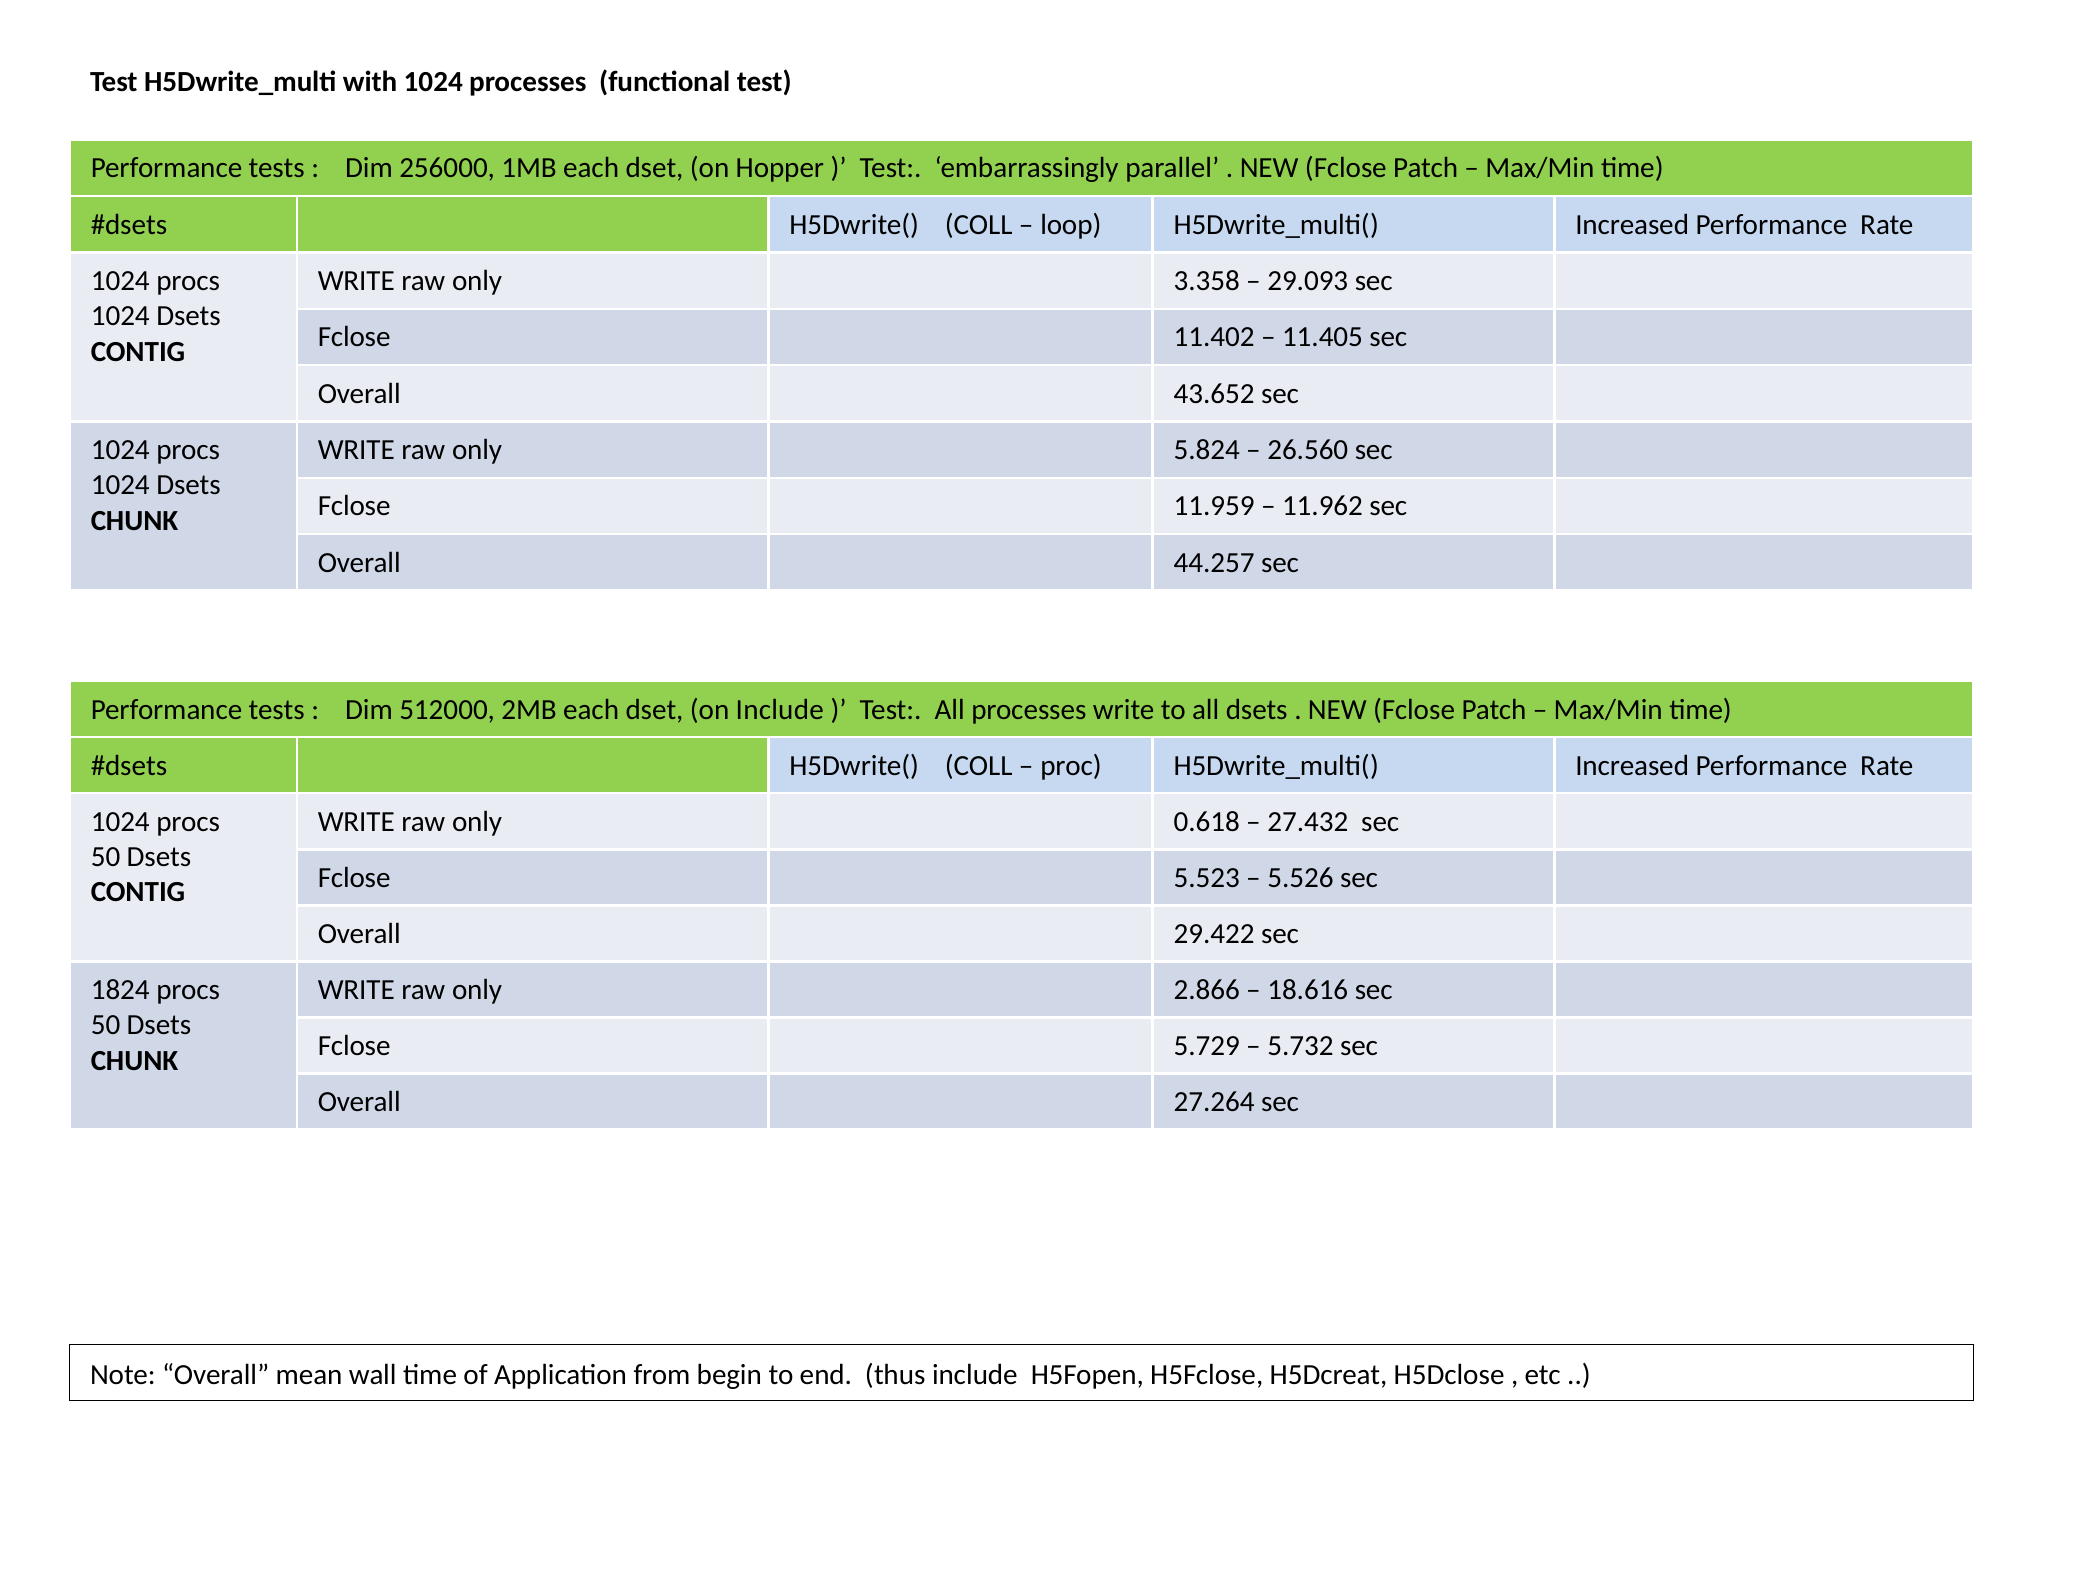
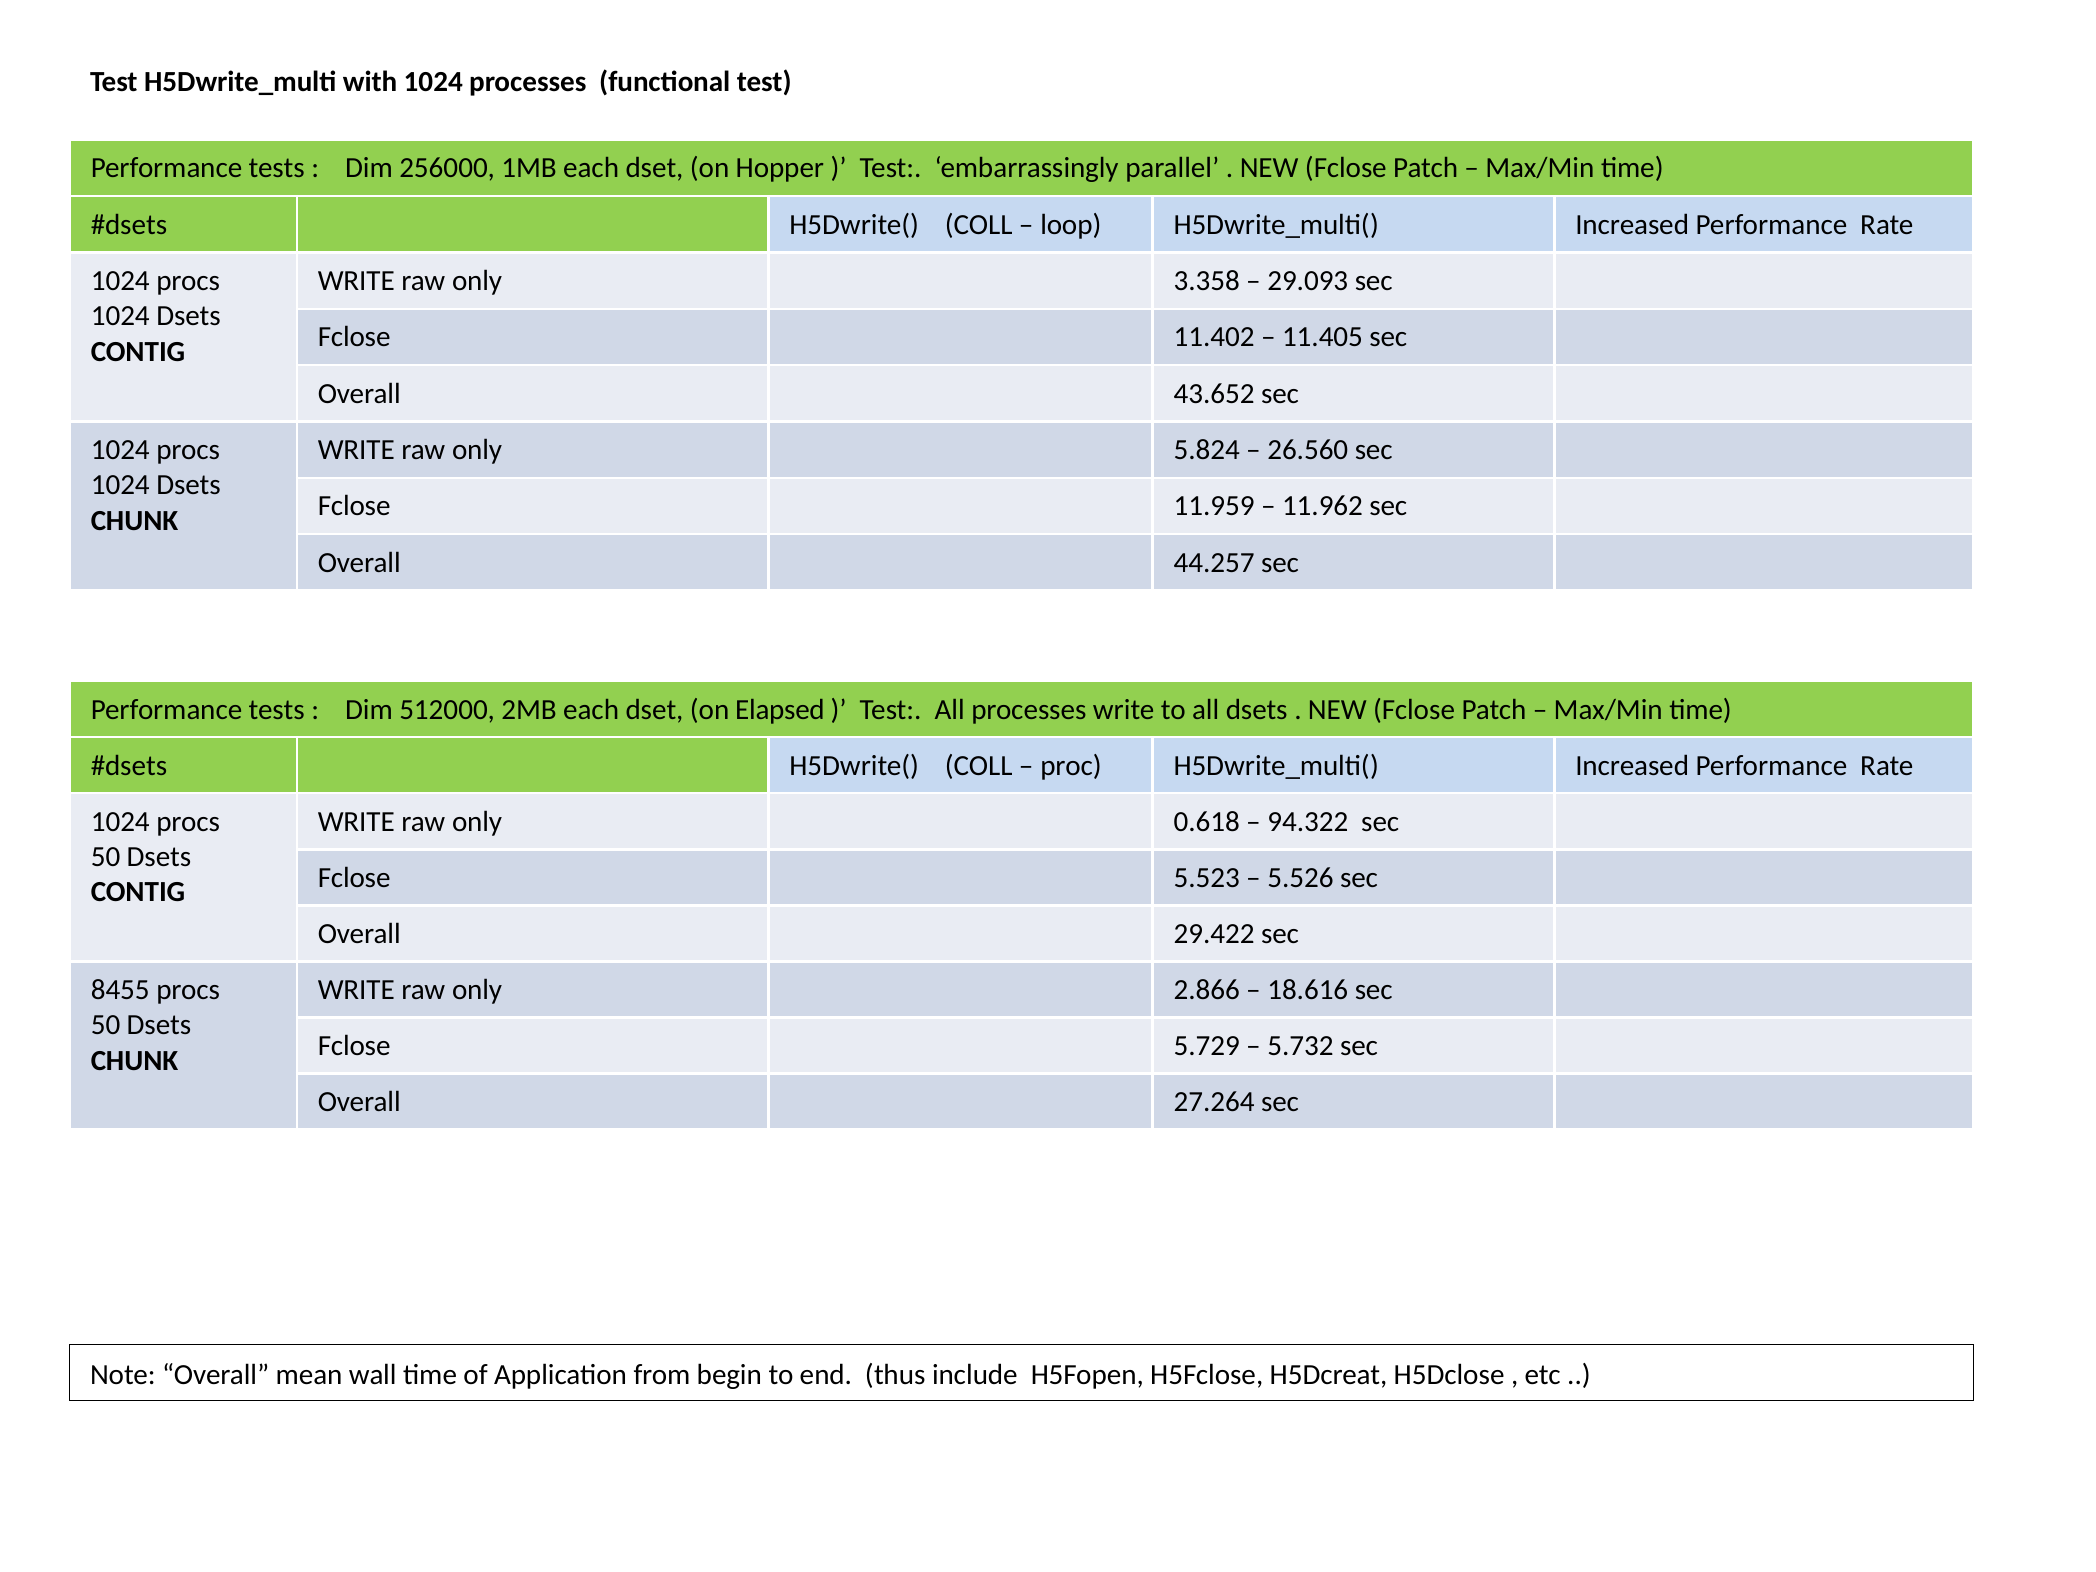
on Include: Include -> Elapsed (780, 710)
27.432: 27.432 -> 94.322 (1308, 822)
1824: 1824 -> 8455 (120, 990)
